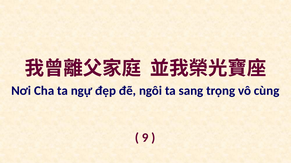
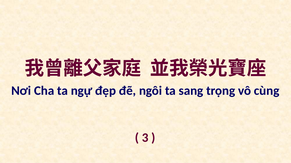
9: 9 -> 3 (145, 138)
